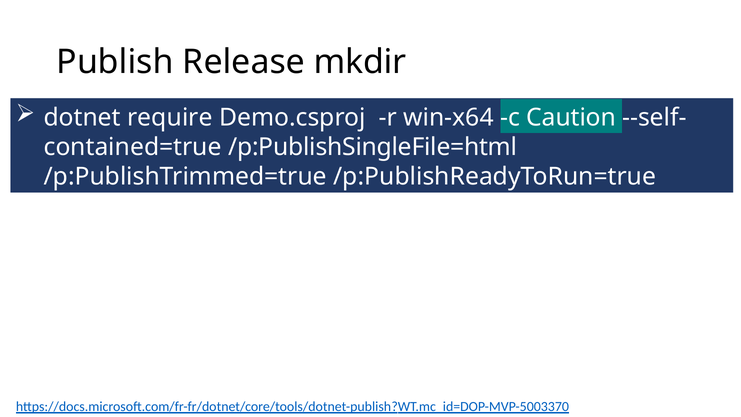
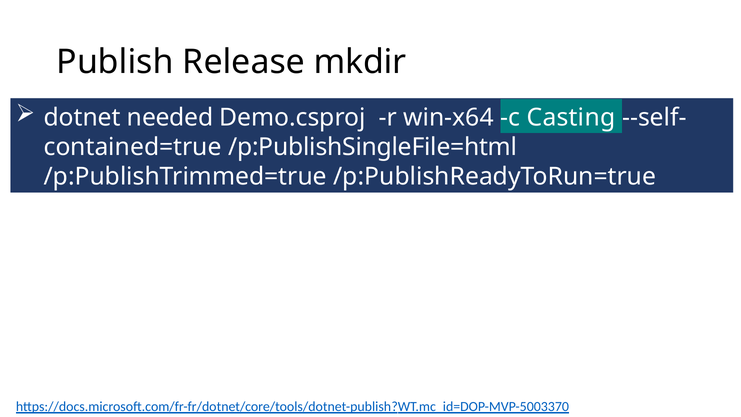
require: require -> needed (170, 117)
Caution: Caution -> Casting (571, 117)
